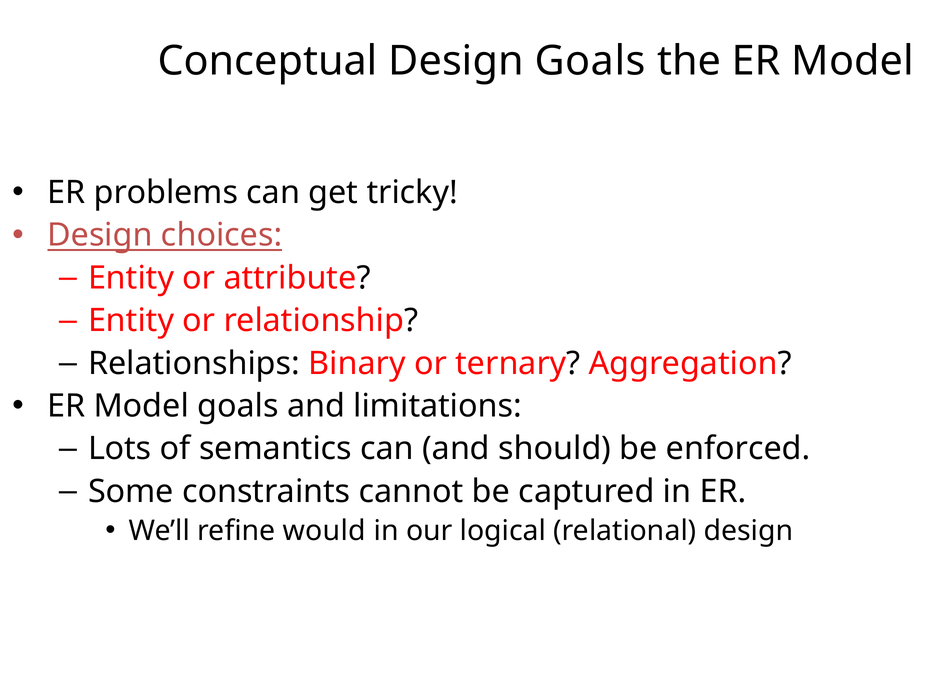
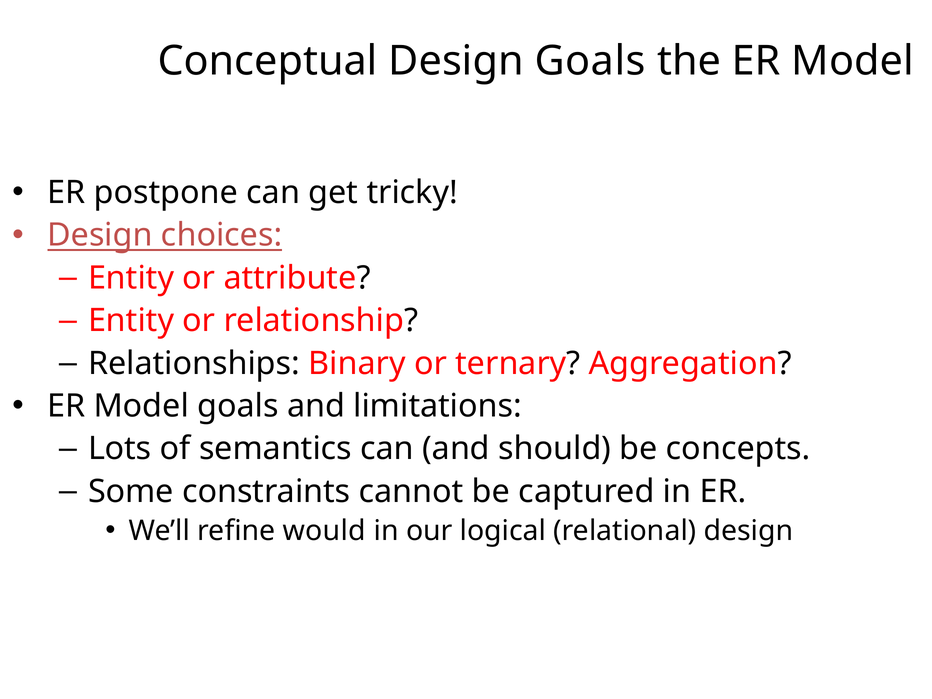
problems: problems -> postpone (166, 193)
enforced: enforced -> concepts (738, 449)
